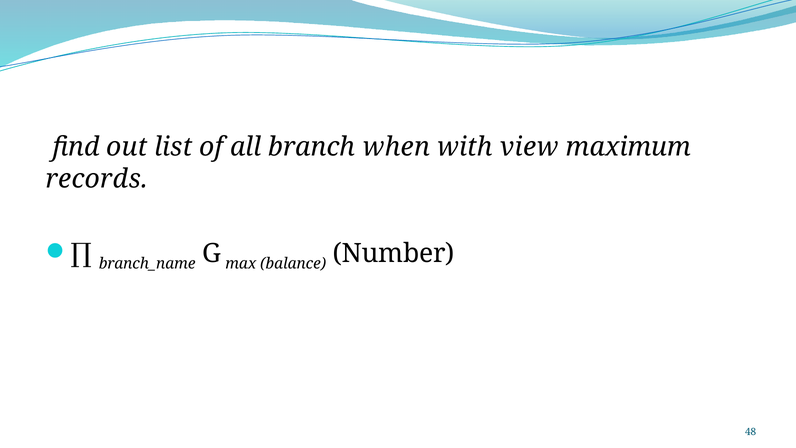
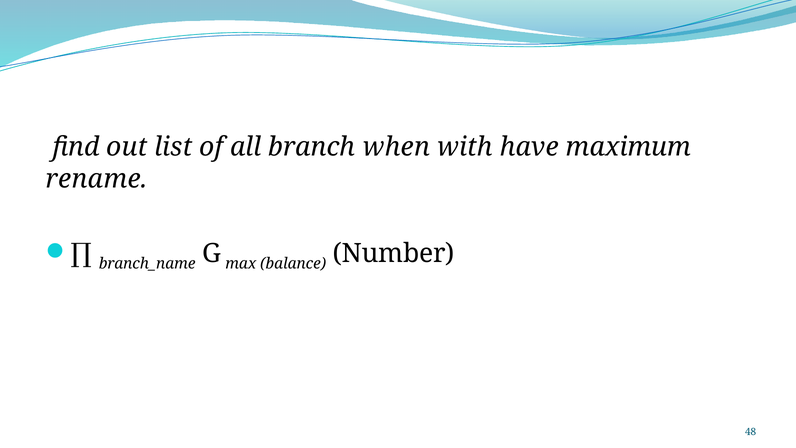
view: view -> have (529, 147)
records: records -> rename (97, 179)
